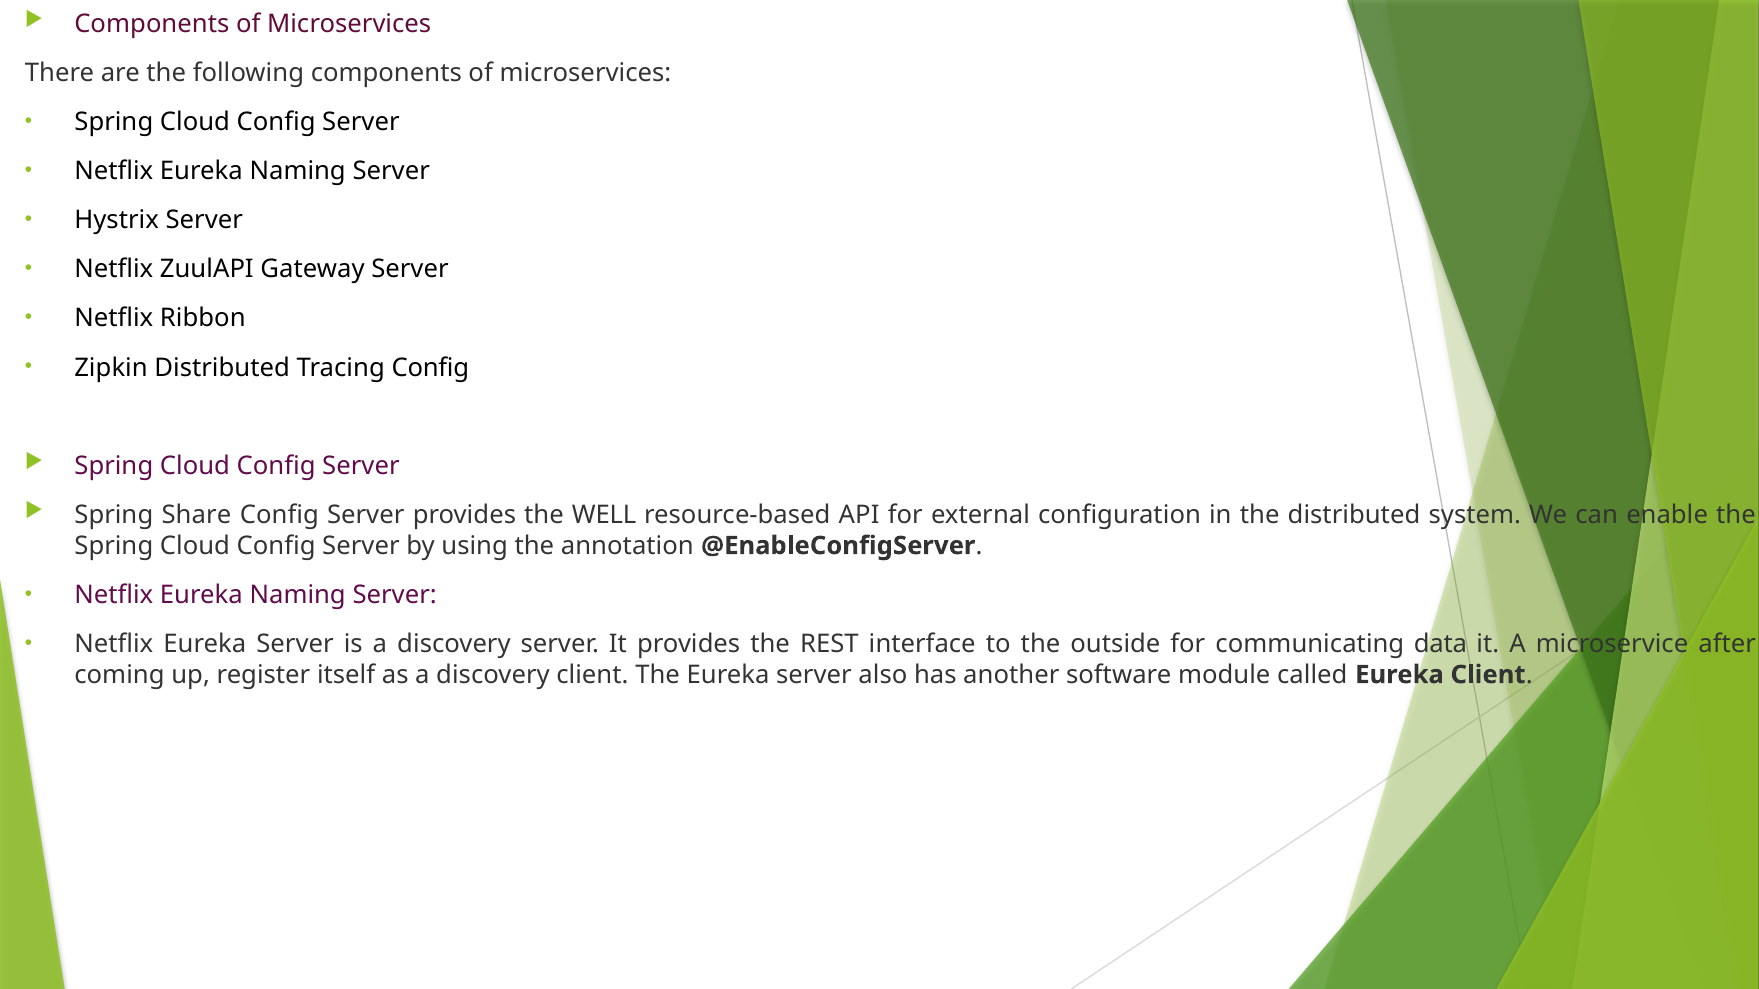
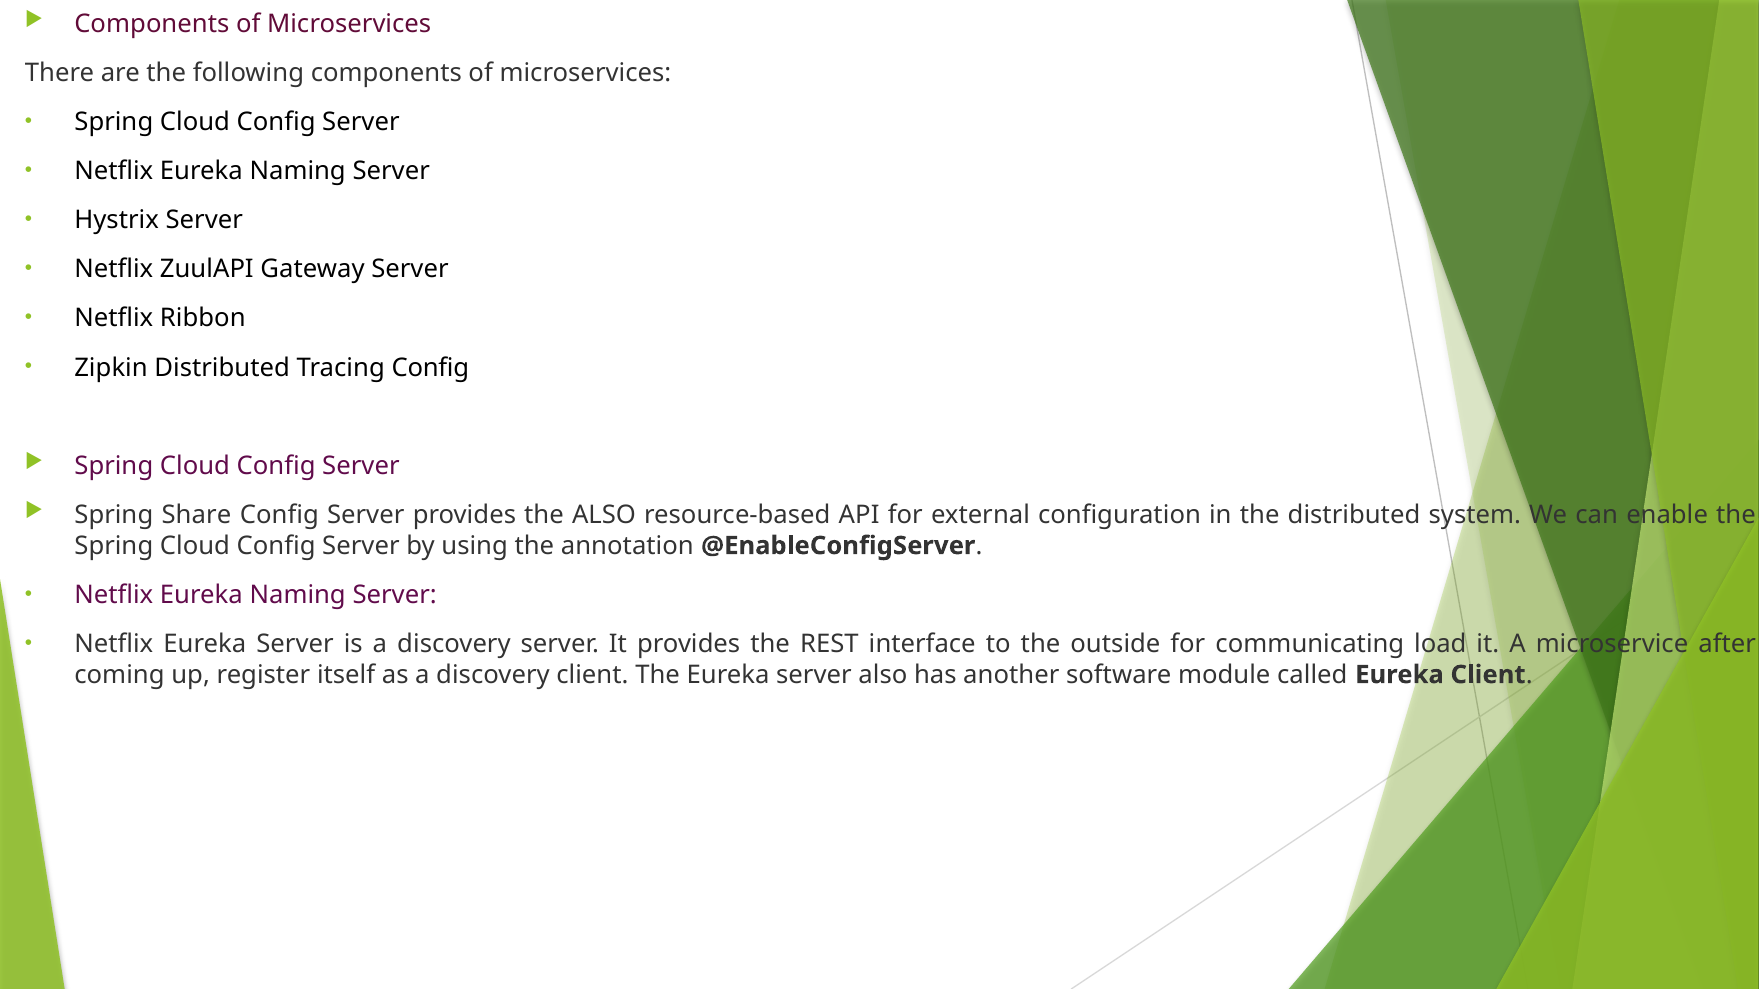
the WELL: WELL -> ALSO (604, 515)
data: data -> load (1440, 644)
